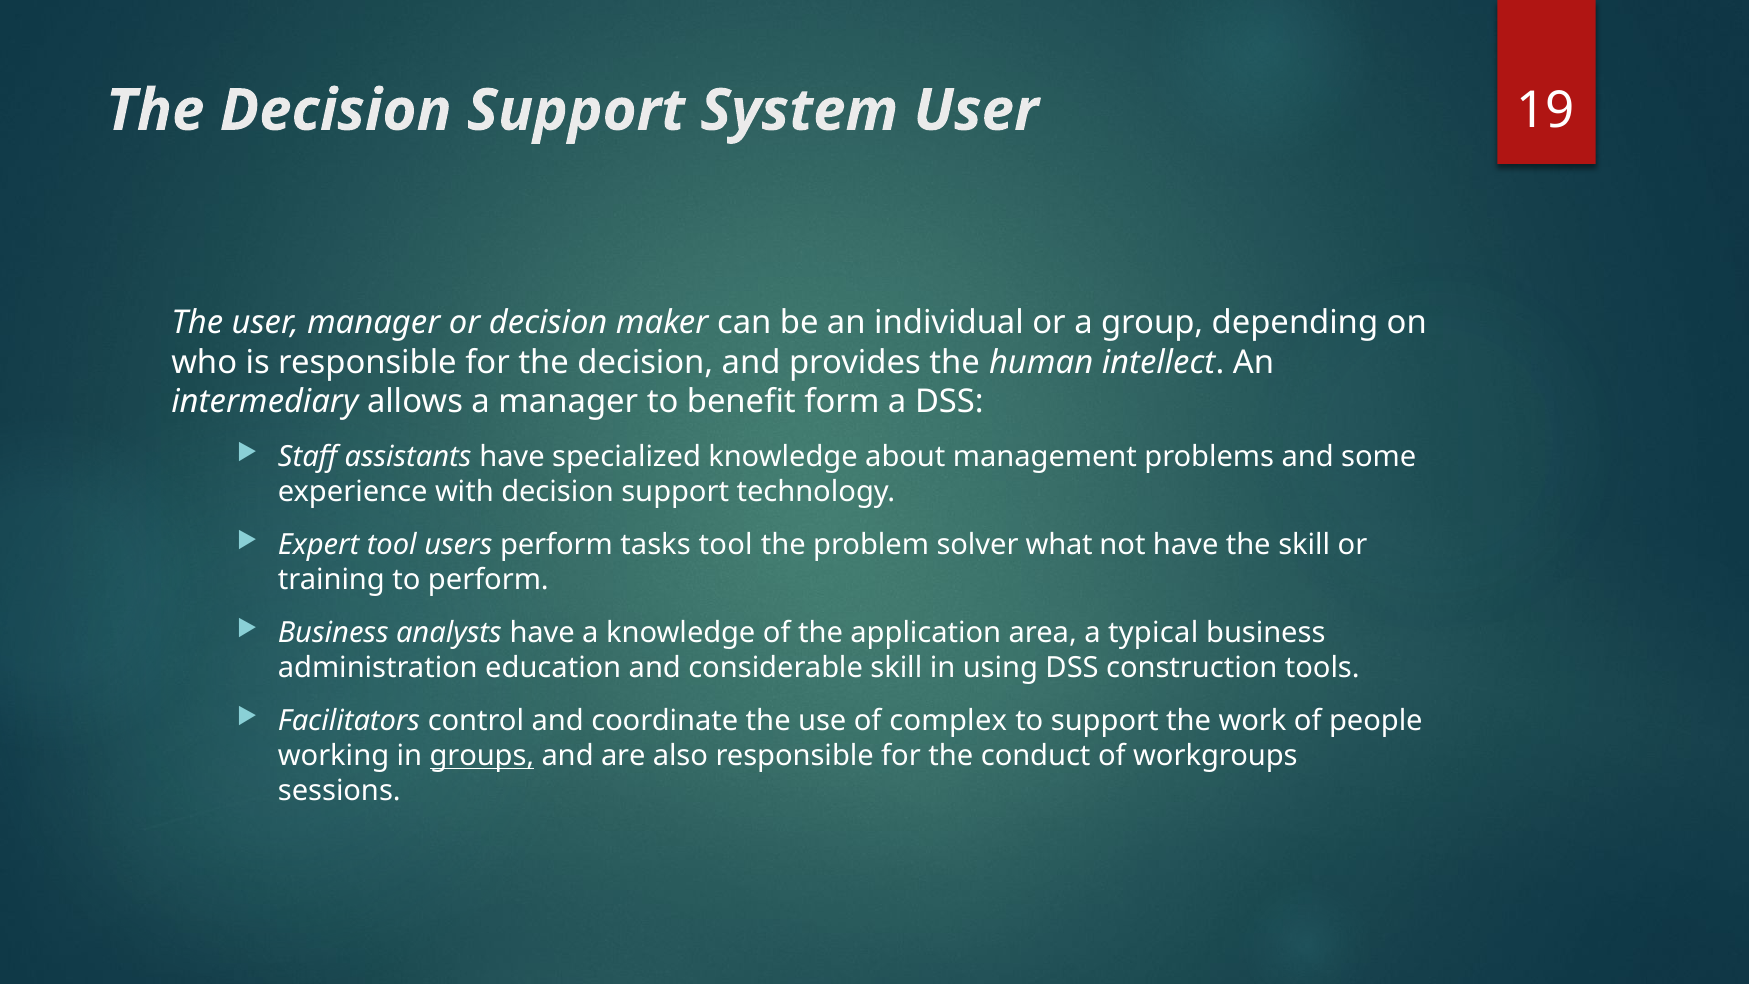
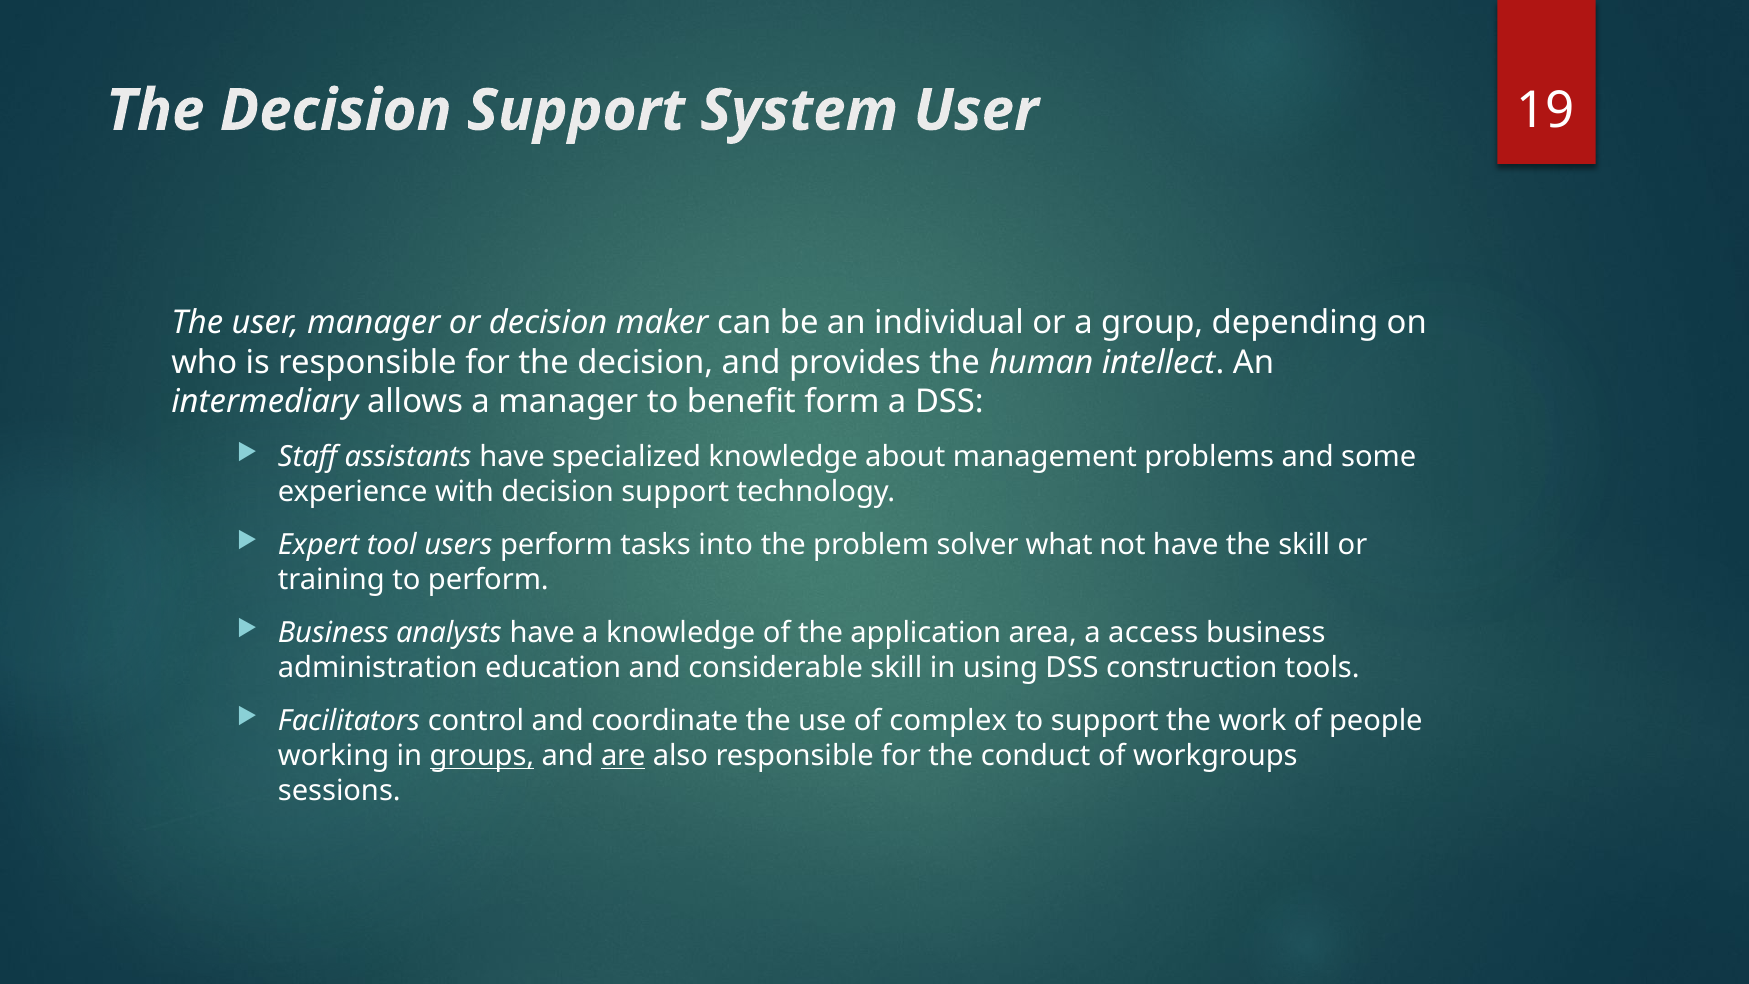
tasks tool: tool -> into (726, 545)
typical: typical -> access (1153, 633)
are underline: none -> present (623, 756)
